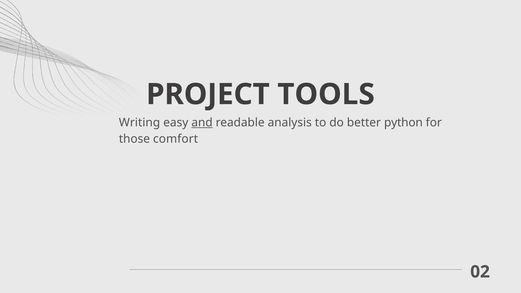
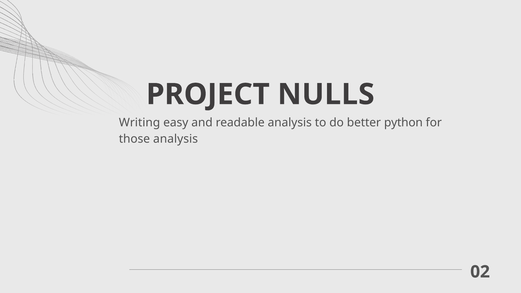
TOOLS: TOOLS -> NULLS (326, 94)
and underline: present -> none (202, 123)
those comfort: comfort -> analysis (176, 139)
